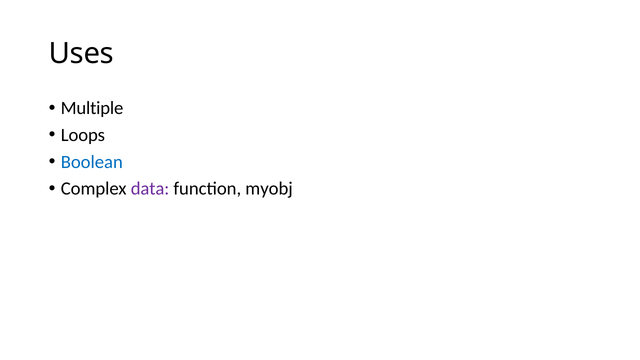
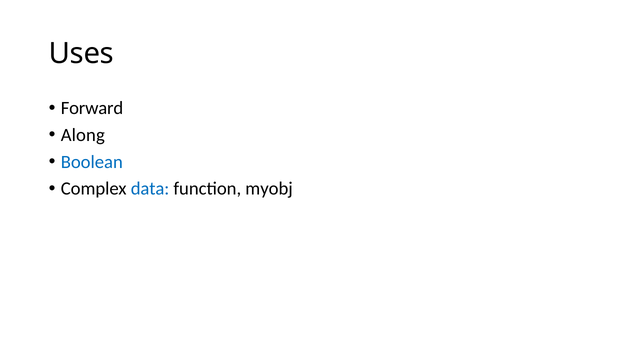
Multiple: Multiple -> Forward (92, 108)
Loops: Loops -> Along (83, 135)
data colour: purple -> blue (150, 189)
